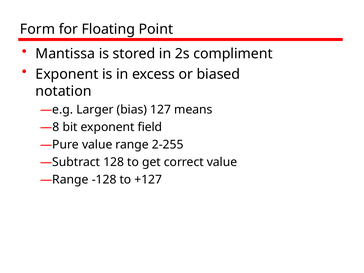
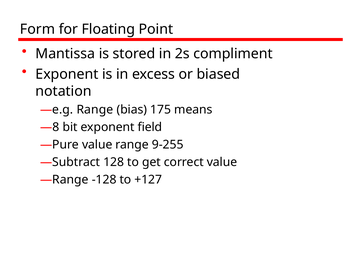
—e.g Larger: Larger -> Range (95, 110)
127: 127 -> 175 (161, 110)
2-255: 2-255 -> 9-255 (168, 145)
